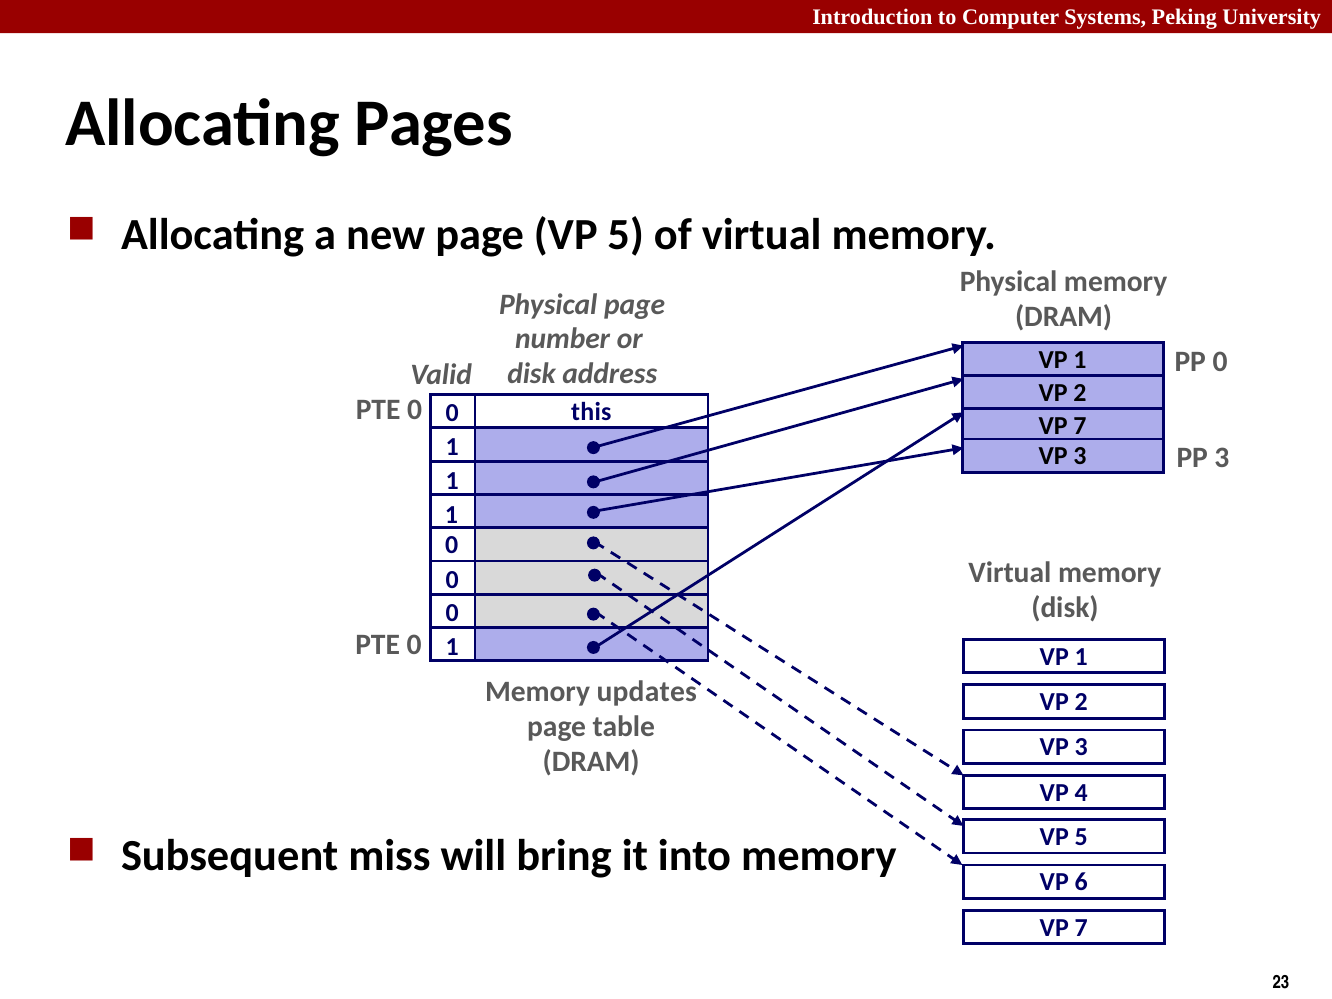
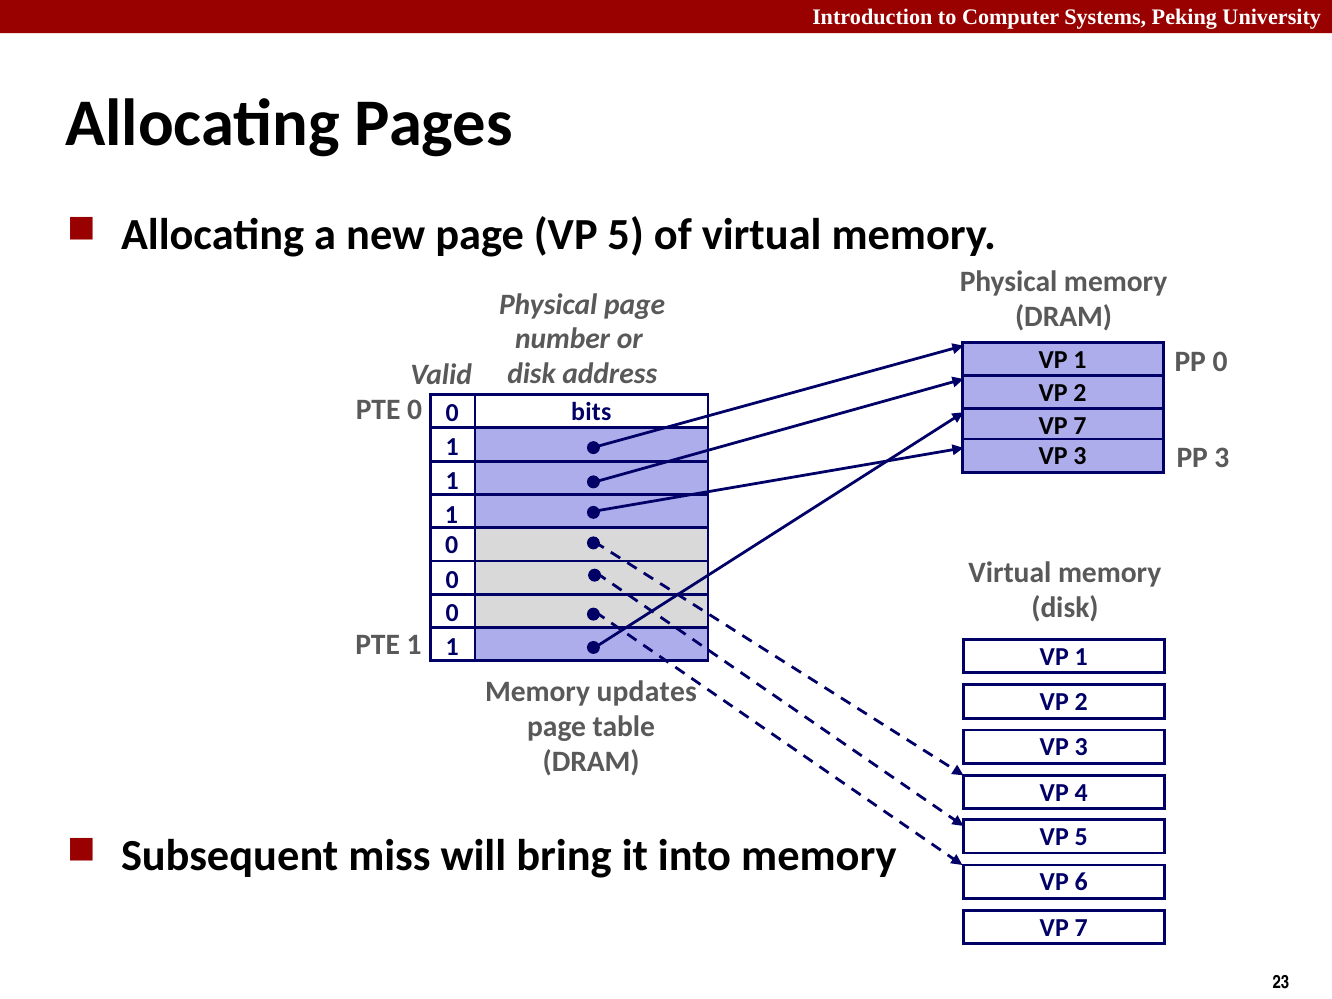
this: this -> bits (591, 412)
0: 0 -> 1 (414, 645)
